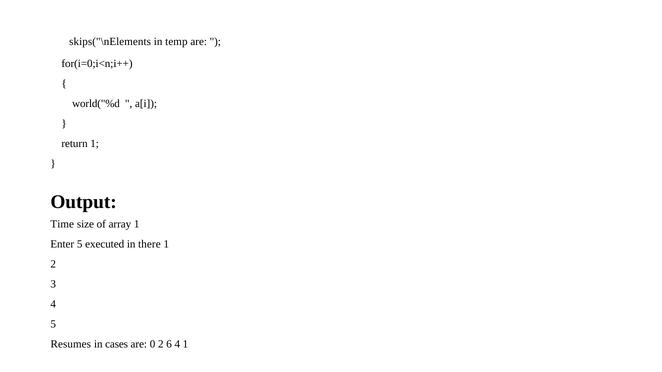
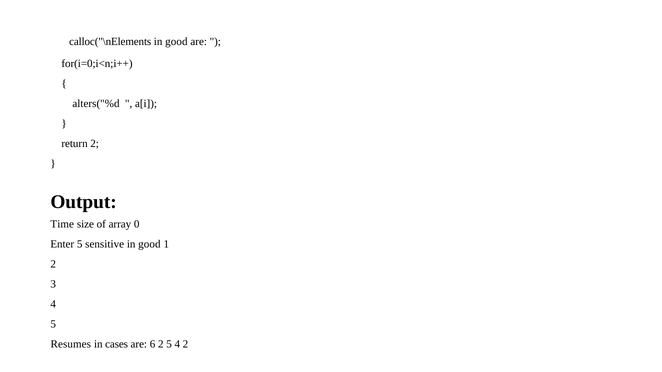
skips("\nElements: skips("\nElements -> calloc("\nElements (110, 42)
temp: temp -> good (176, 42)
world("%d: world("%d -> alters("%d (96, 104)
return 1: 1 -> 2 (95, 144)
array 1: 1 -> 0 (137, 224)
executed: executed -> sensitive (105, 244)
there: there -> good (149, 244)
0: 0 -> 6 (153, 344)
2 6: 6 -> 5 (169, 344)
4 1: 1 -> 2 (185, 344)
